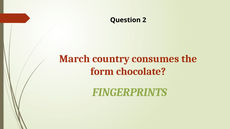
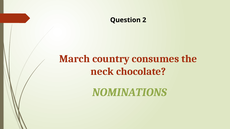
form: form -> neck (102, 72)
FINGERPRINTS: FINGERPRINTS -> NOMINATIONS (130, 93)
